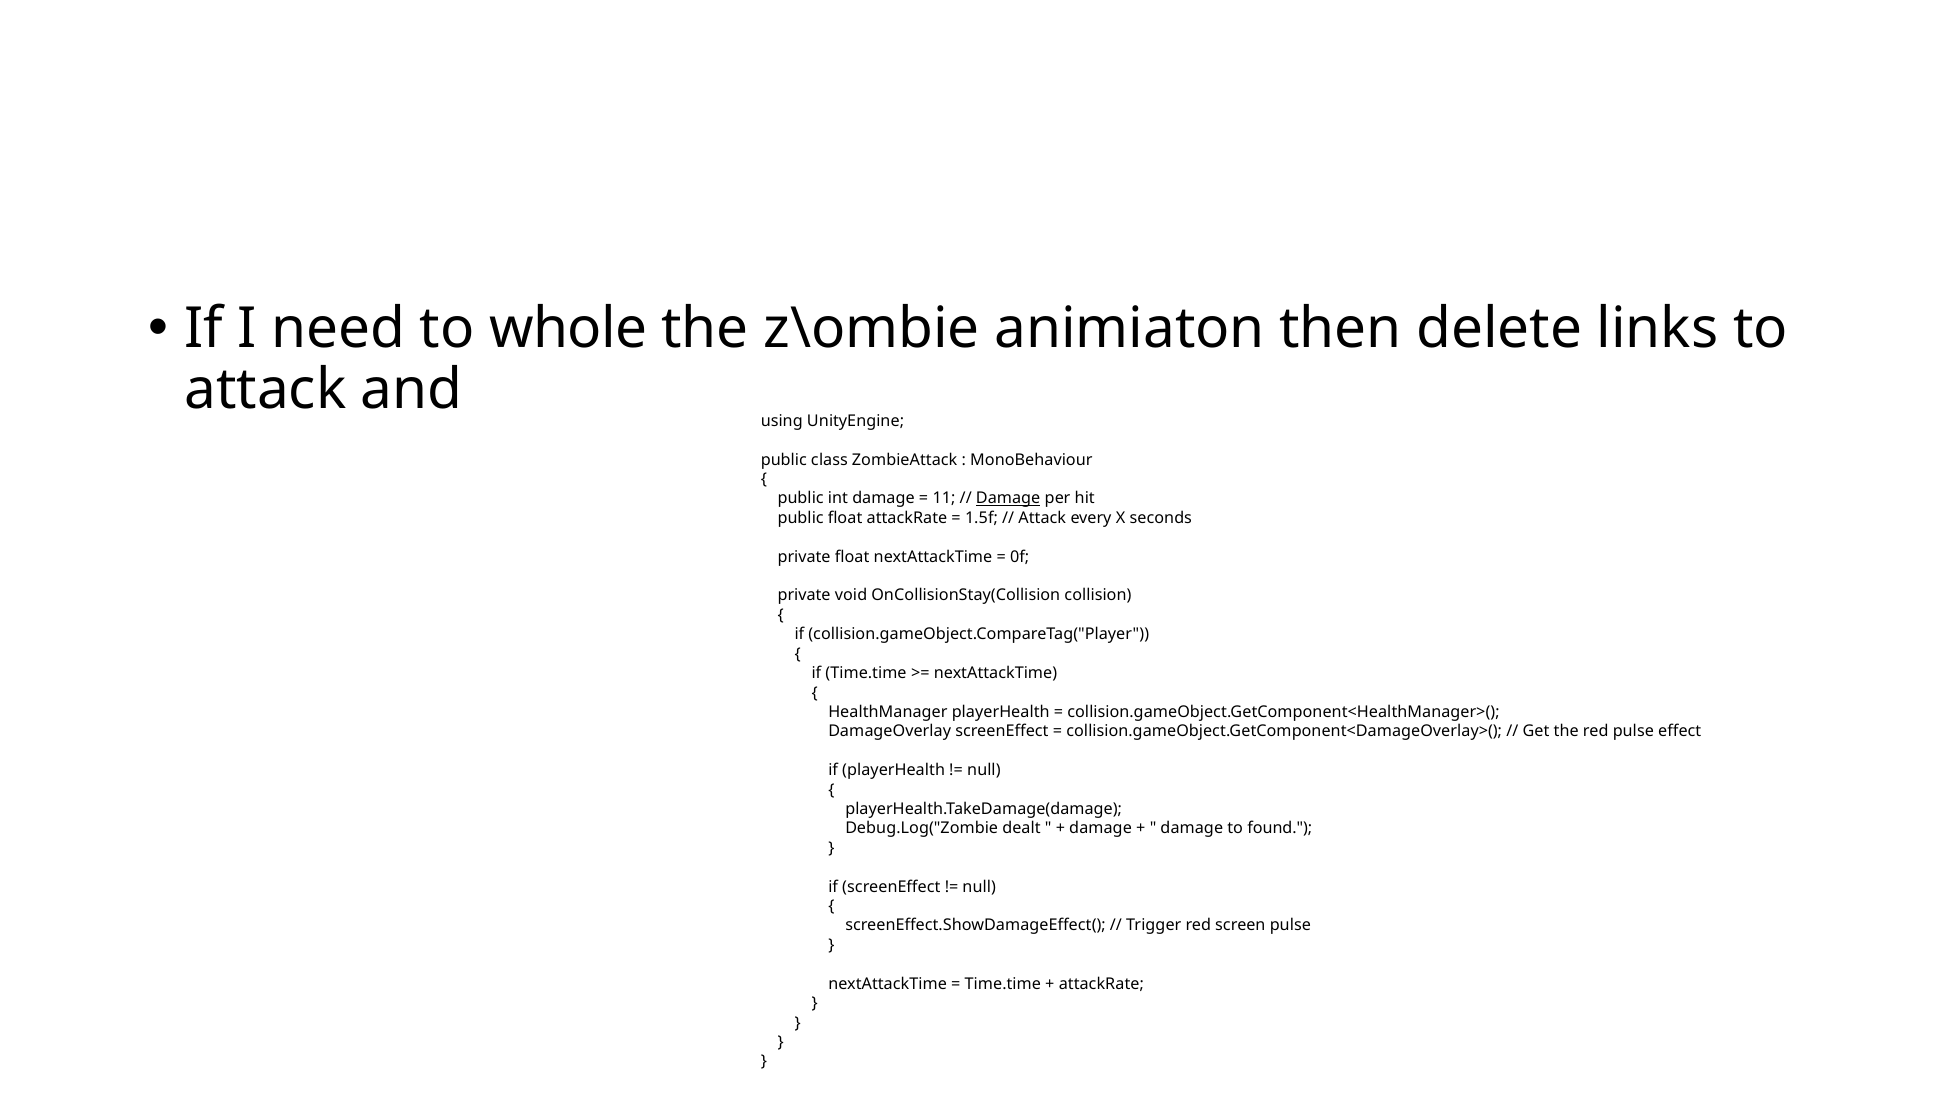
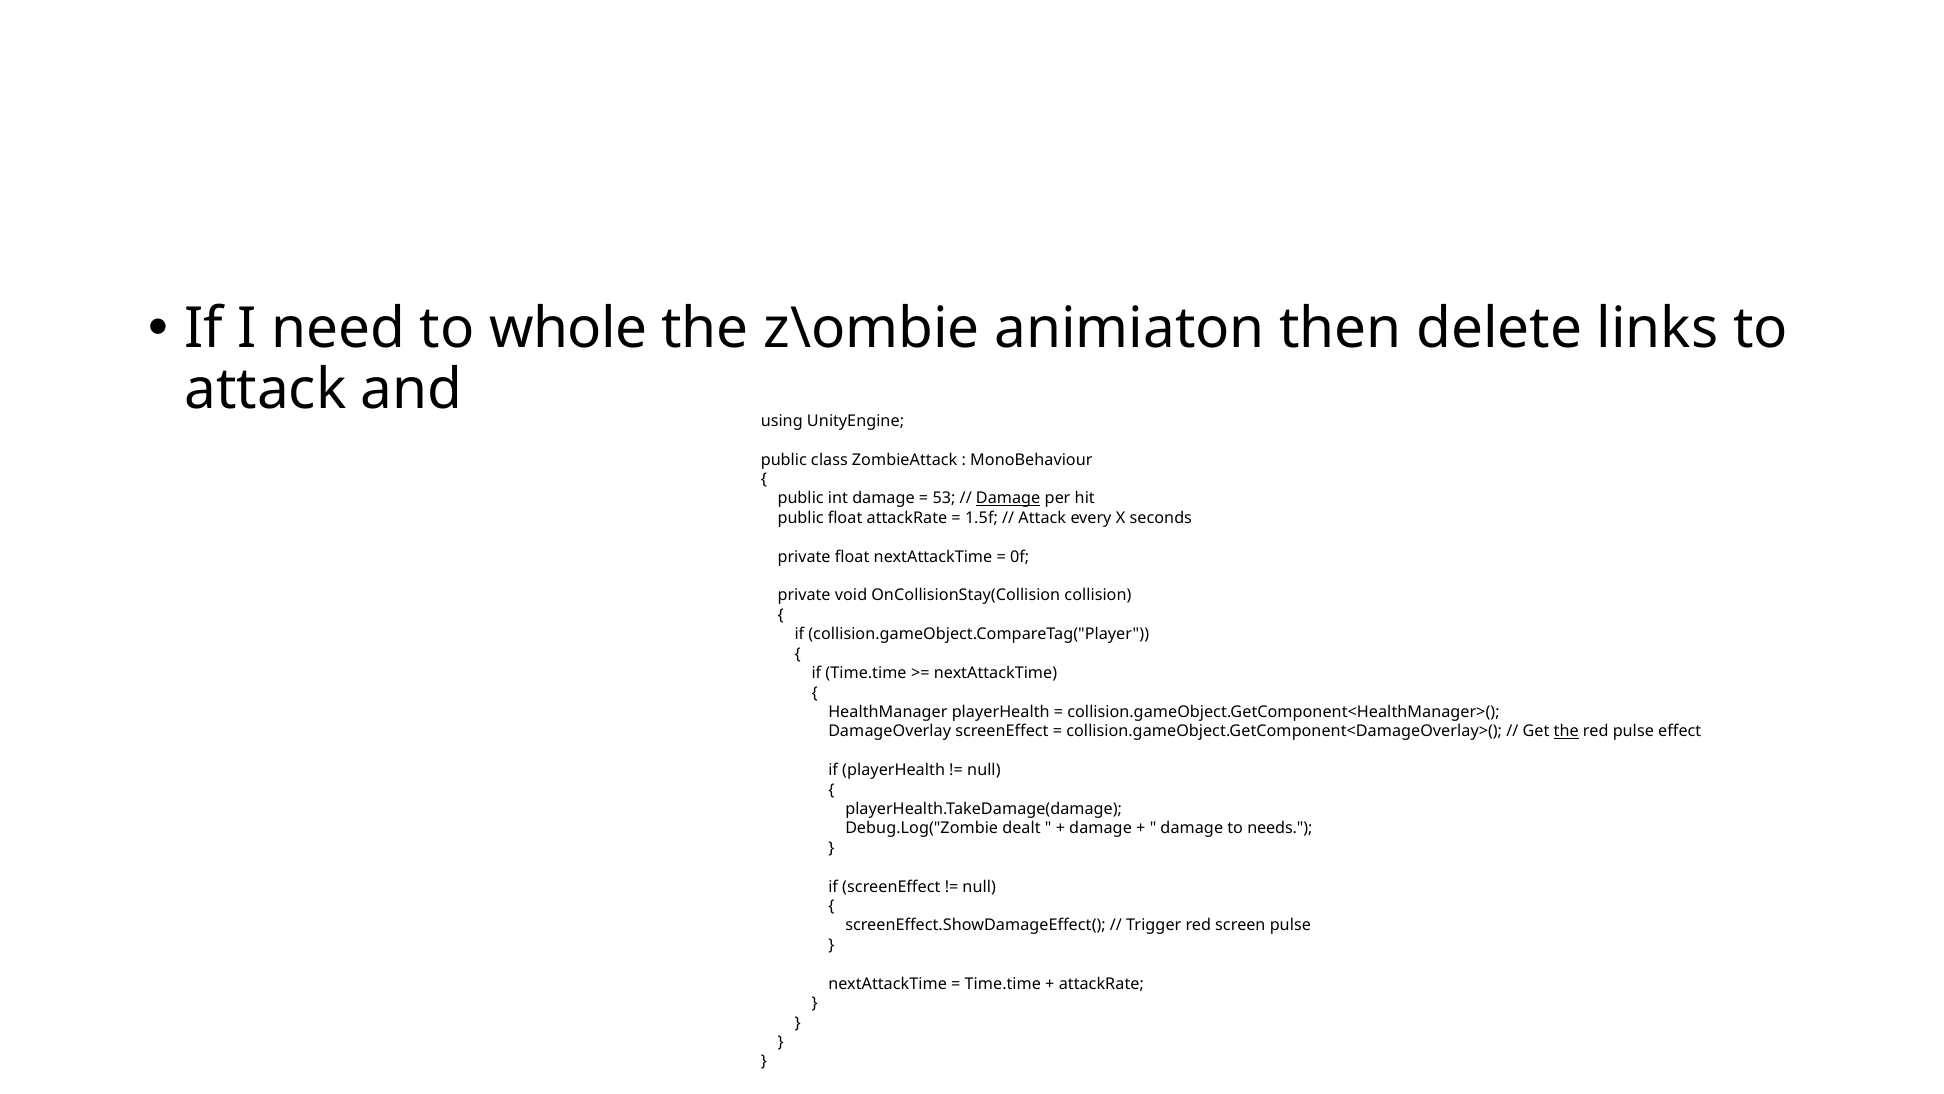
11: 11 -> 53 (944, 498)
the underline: none -> present (1566, 731)
found: found -> needs (1280, 828)
